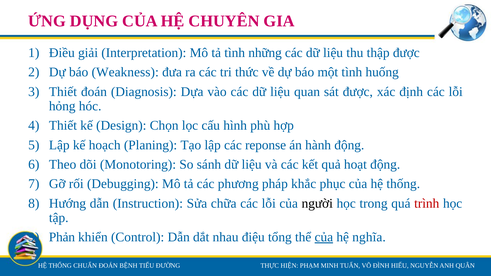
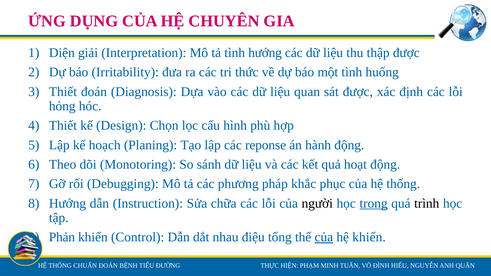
Điều: Điều -> Diện (62, 53)
tình những: những -> hướng (265, 53)
Weakness: Weakness -> Irritability (125, 72)
trong underline: none -> present (374, 203)
trình colour: red -> black (427, 203)
hệ nghĩa: nghĩa -> khiển (369, 237)
